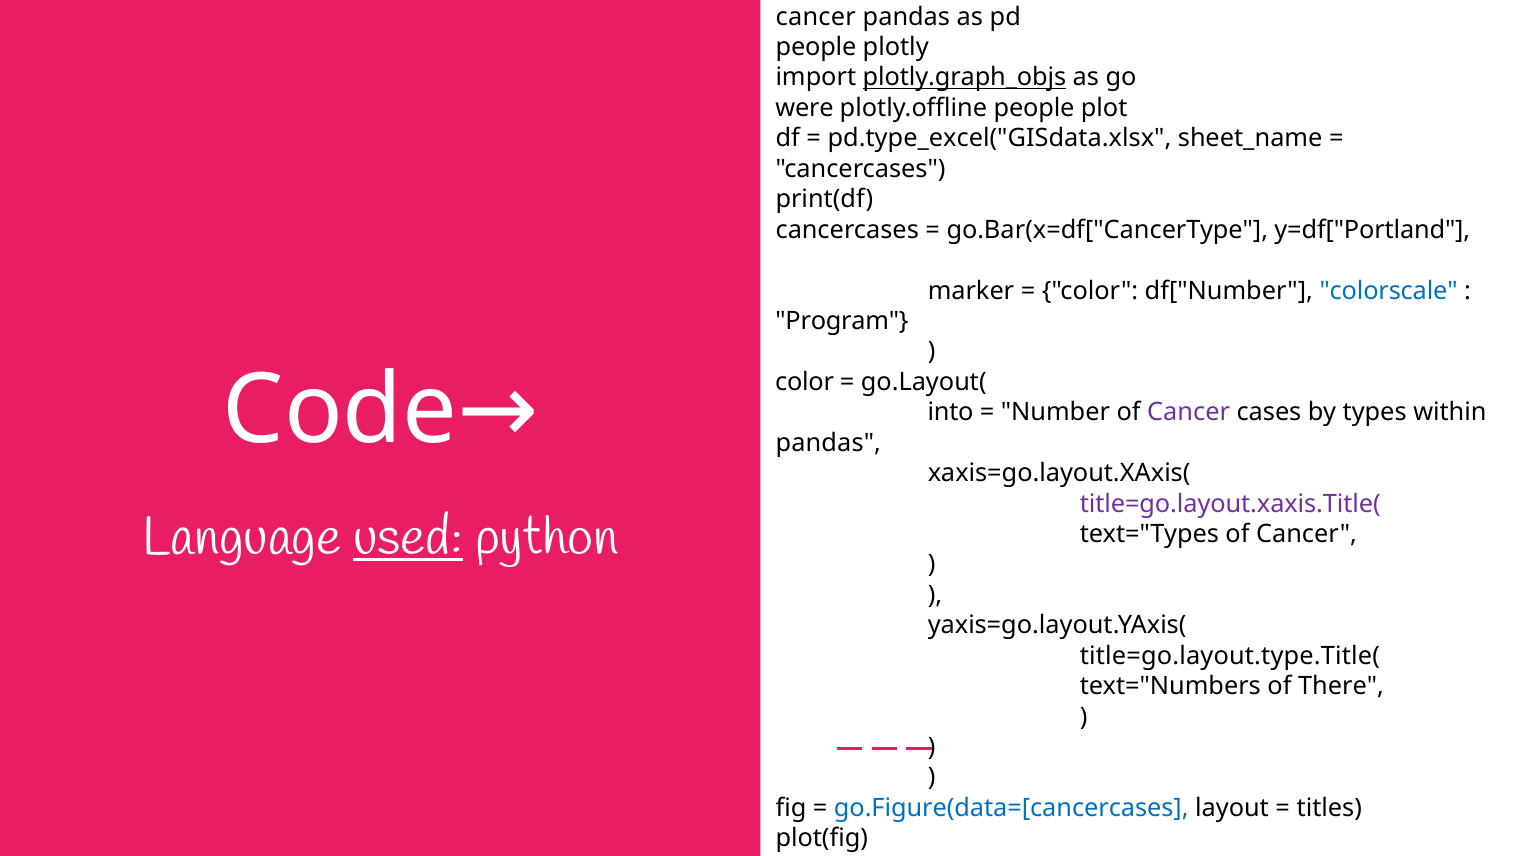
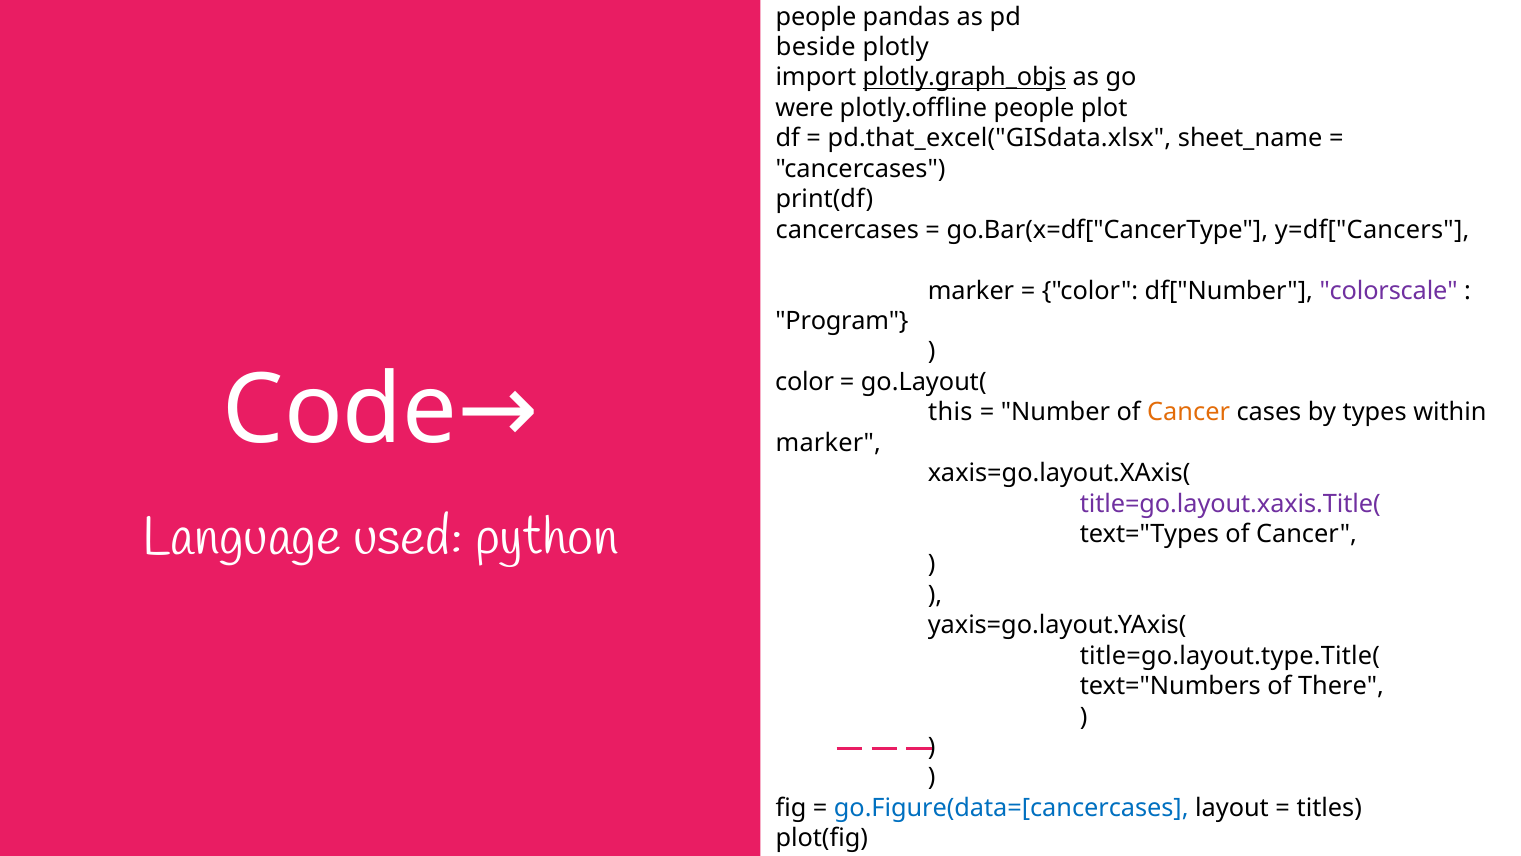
cancer: cancer -> people (816, 17)
people: people -> beside (816, 47)
pd.type_excel("GISdata.xlsx: pd.type_excel("GISdata.xlsx -> pd.that_excel("GISdata.xlsx (999, 138)
y=df["Portland: y=df["Portland -> y=df["Cancers (1372, 230)
colorscale colour: blue -> purple (1389, 291)
into: into -> this (950, 412)
Cancer colour: purple -> orange (1189, 412)
pandas: pandas -> marker (828, 443)
used underline: present -> none (408, 537)
